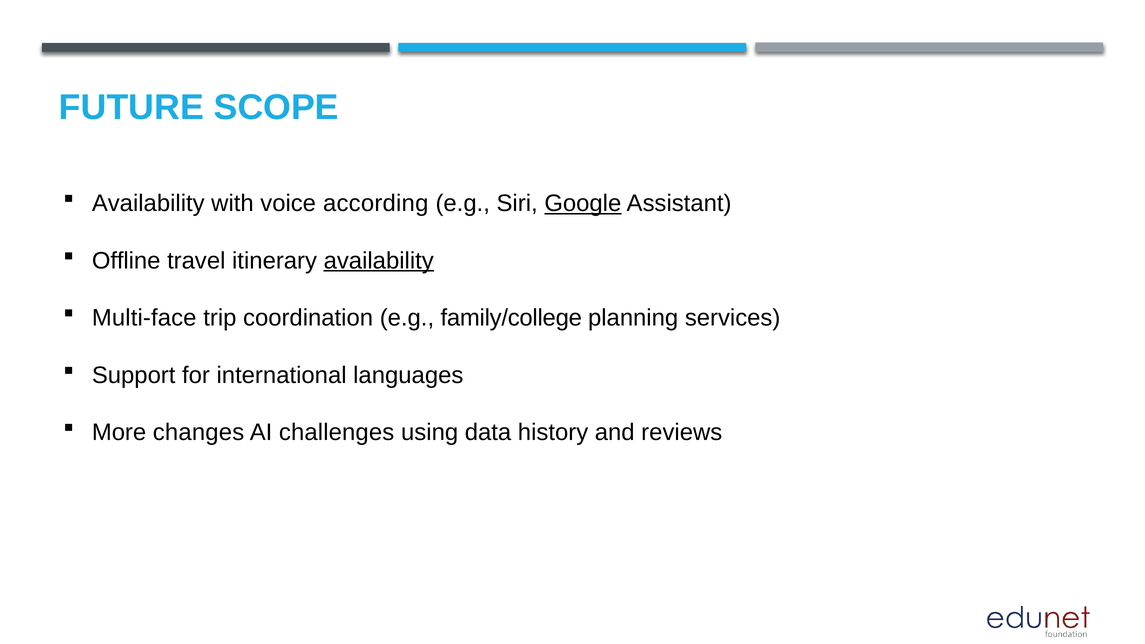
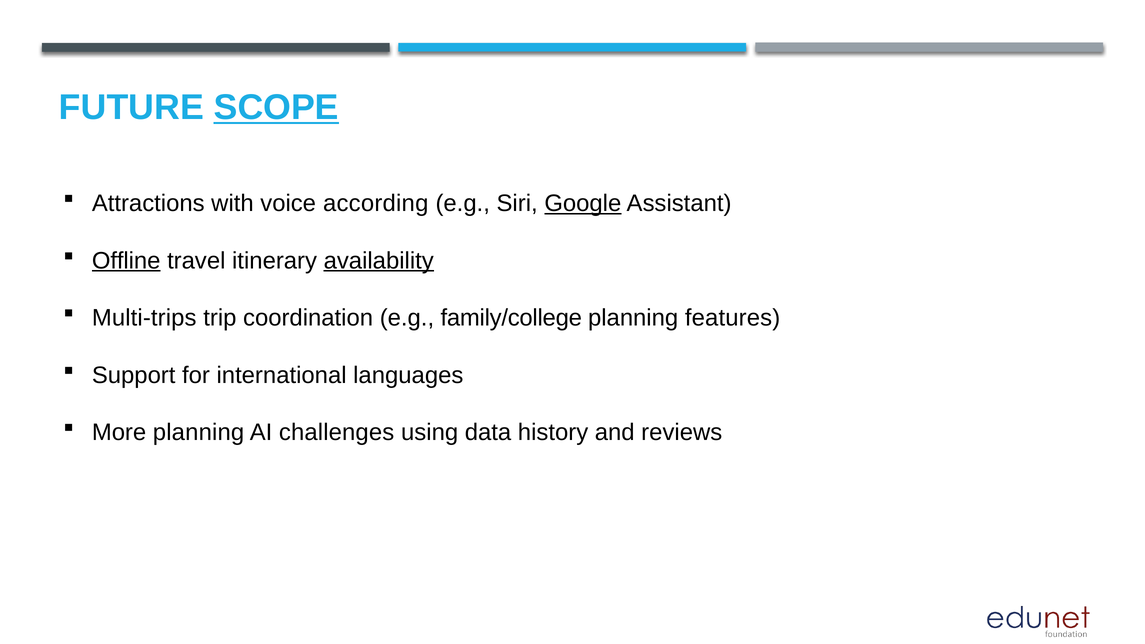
SCOPE underline: none -> present (276, 108)
Availability: Availability -> Attractions (148, 203)
Offline underline: none -> present (126, 261)
Multi-face: Multi-face -> Multi-trips (144, 318)
services: services -> features (733, 318)
More changes: changes -> planning (199, 433)
